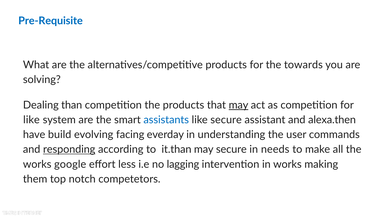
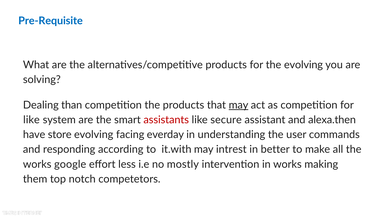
the towards: towards -> evolving (303, 65)
assistants colour: blue -> red (166, 120)
build: build -> store (60, 135)
responding underline: present -> none (69, 150)
it.than: it.than -> it.with (176, 150)
may secure: secure -> intrest (231, 150)
needs: needs -> better (275, 150)
lagging: lagging -> mostly (183, 164)
